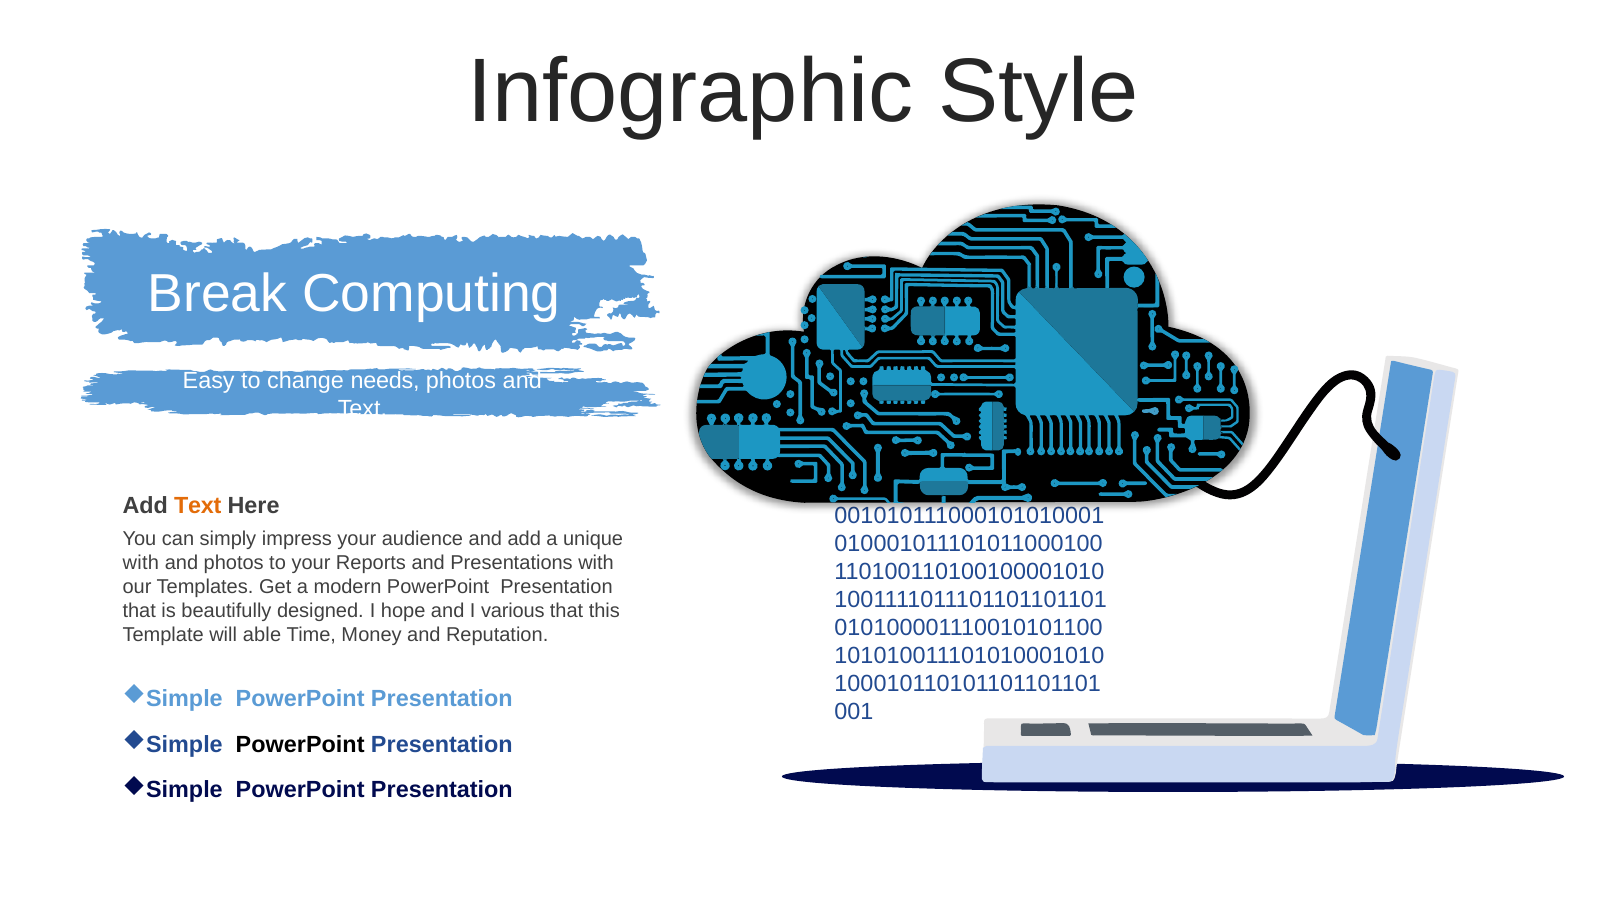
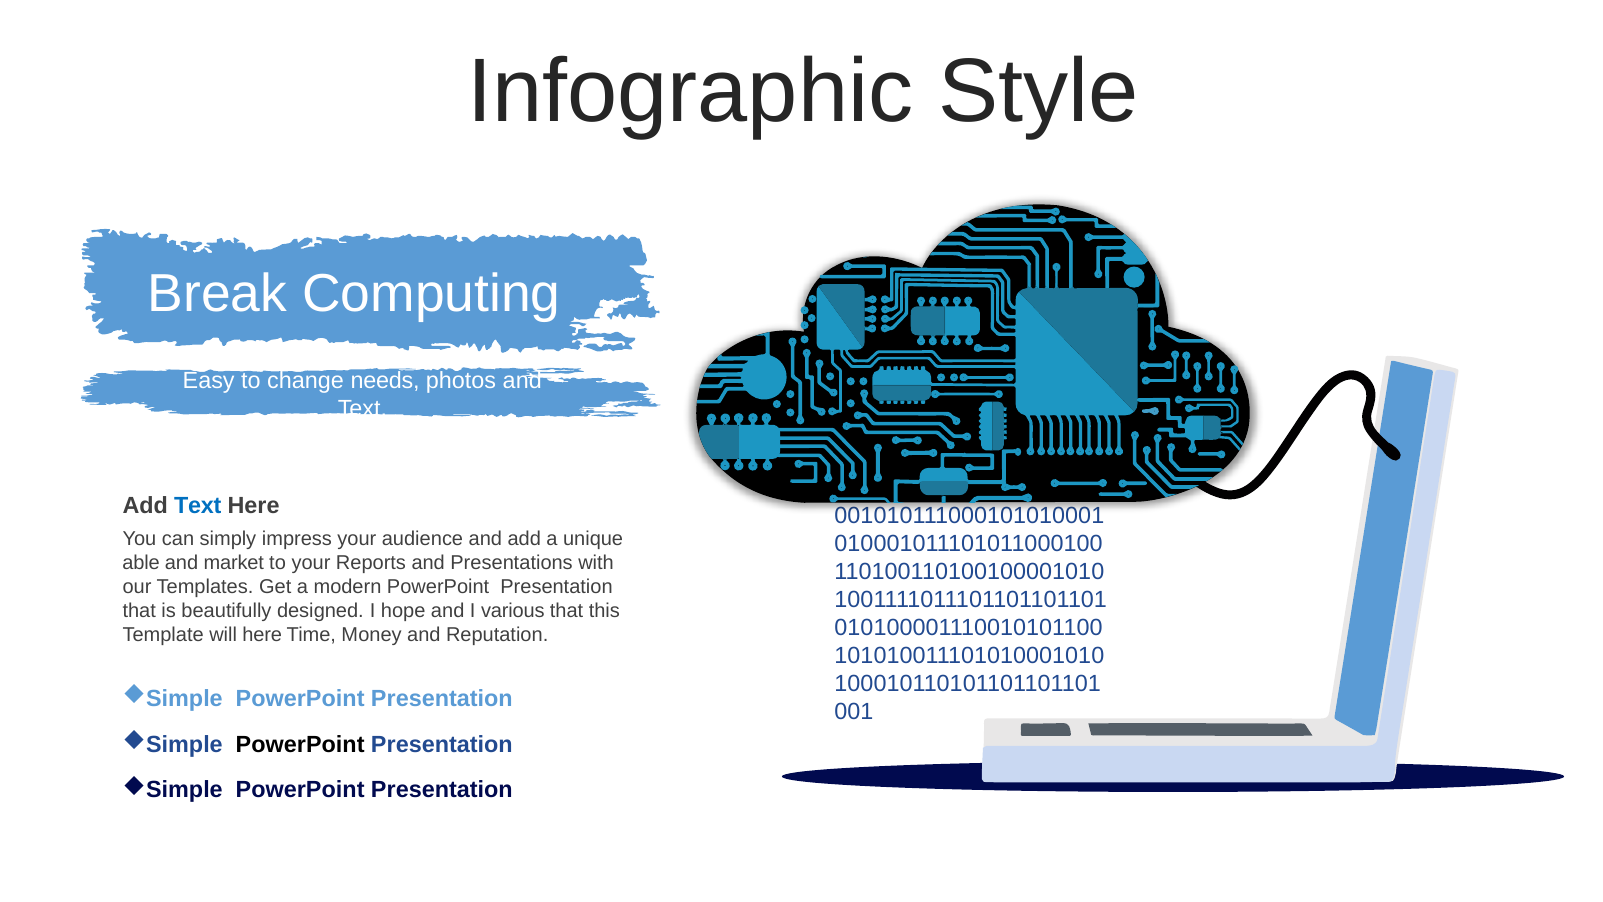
Text colour: orange -> blue (198, 506)
with: with -> able (141, 563)
and photos: photos -> market (234, 563)
will able: able -> here (262, 635)
